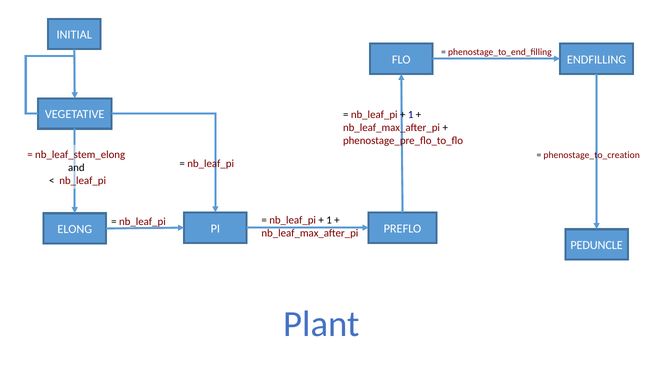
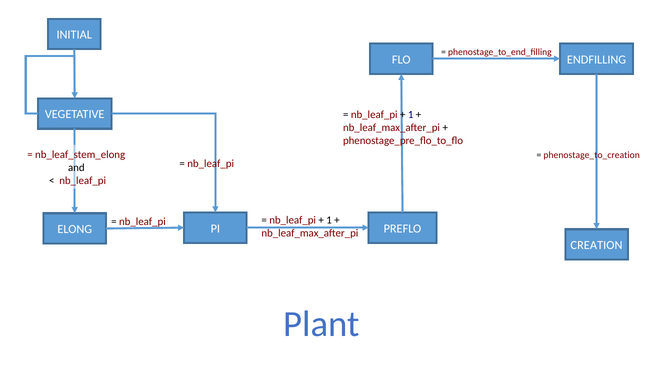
PEDUNCLE: PEDUNCLE -> CREATION (596, 245)
